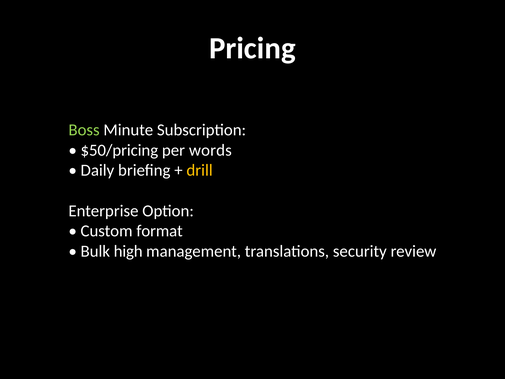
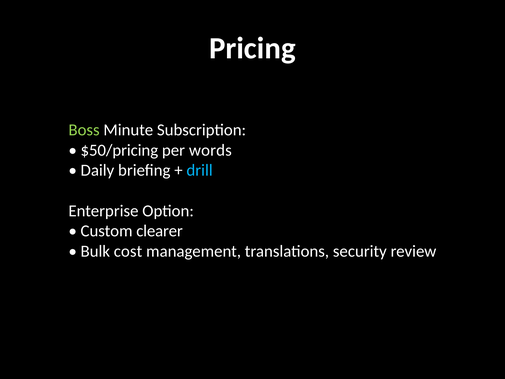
drill colour: yellow -> light blue (200, 170)
format: format -> clearer (160, 231)
high: high -> cost (128, 251)
